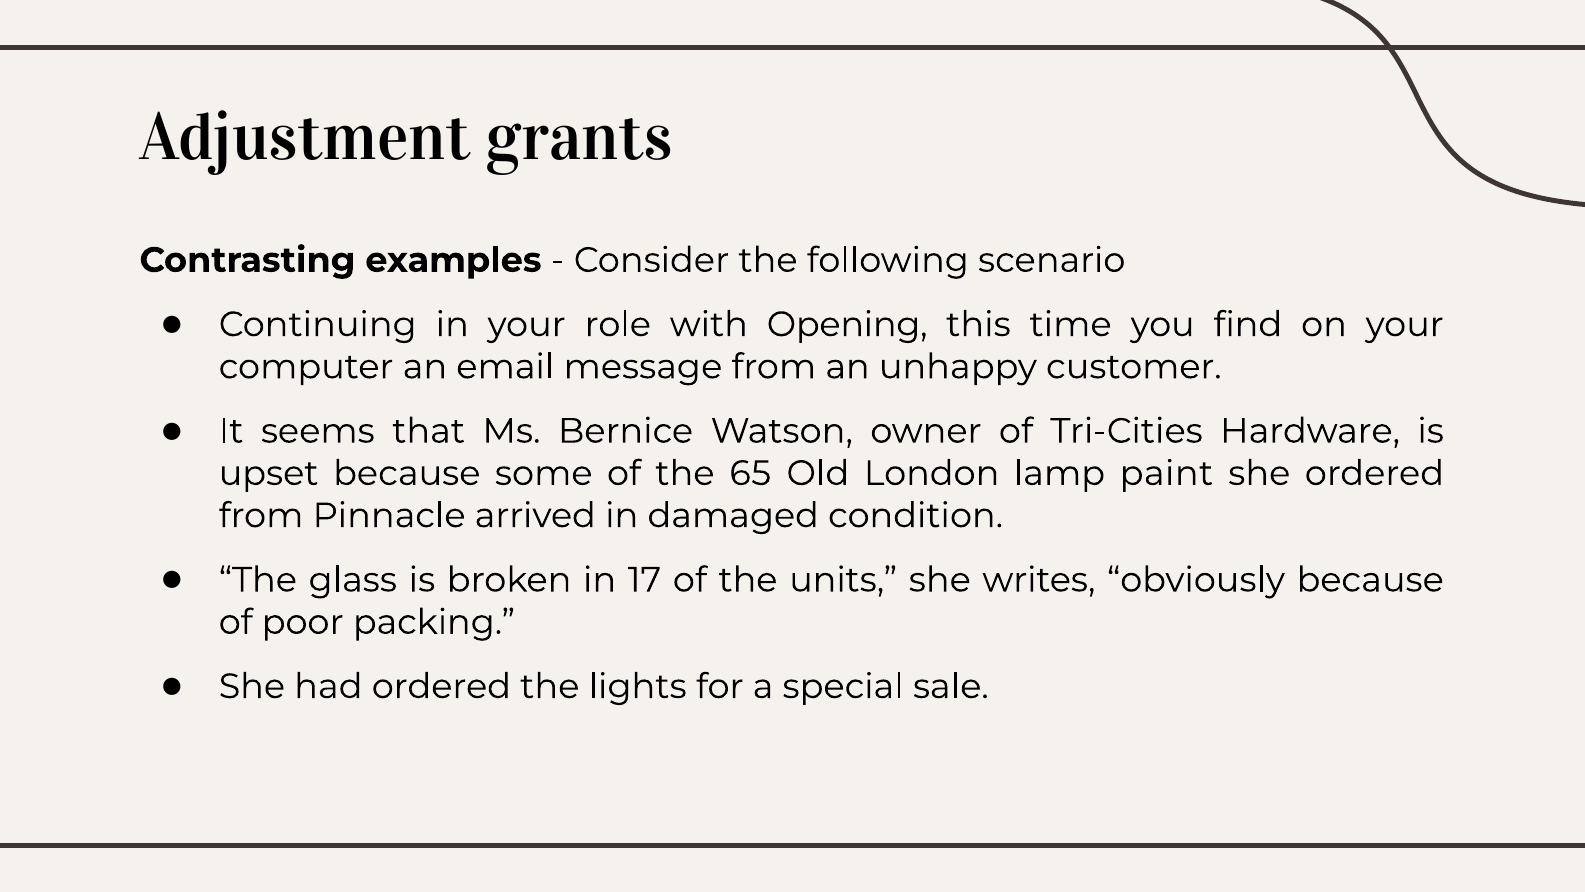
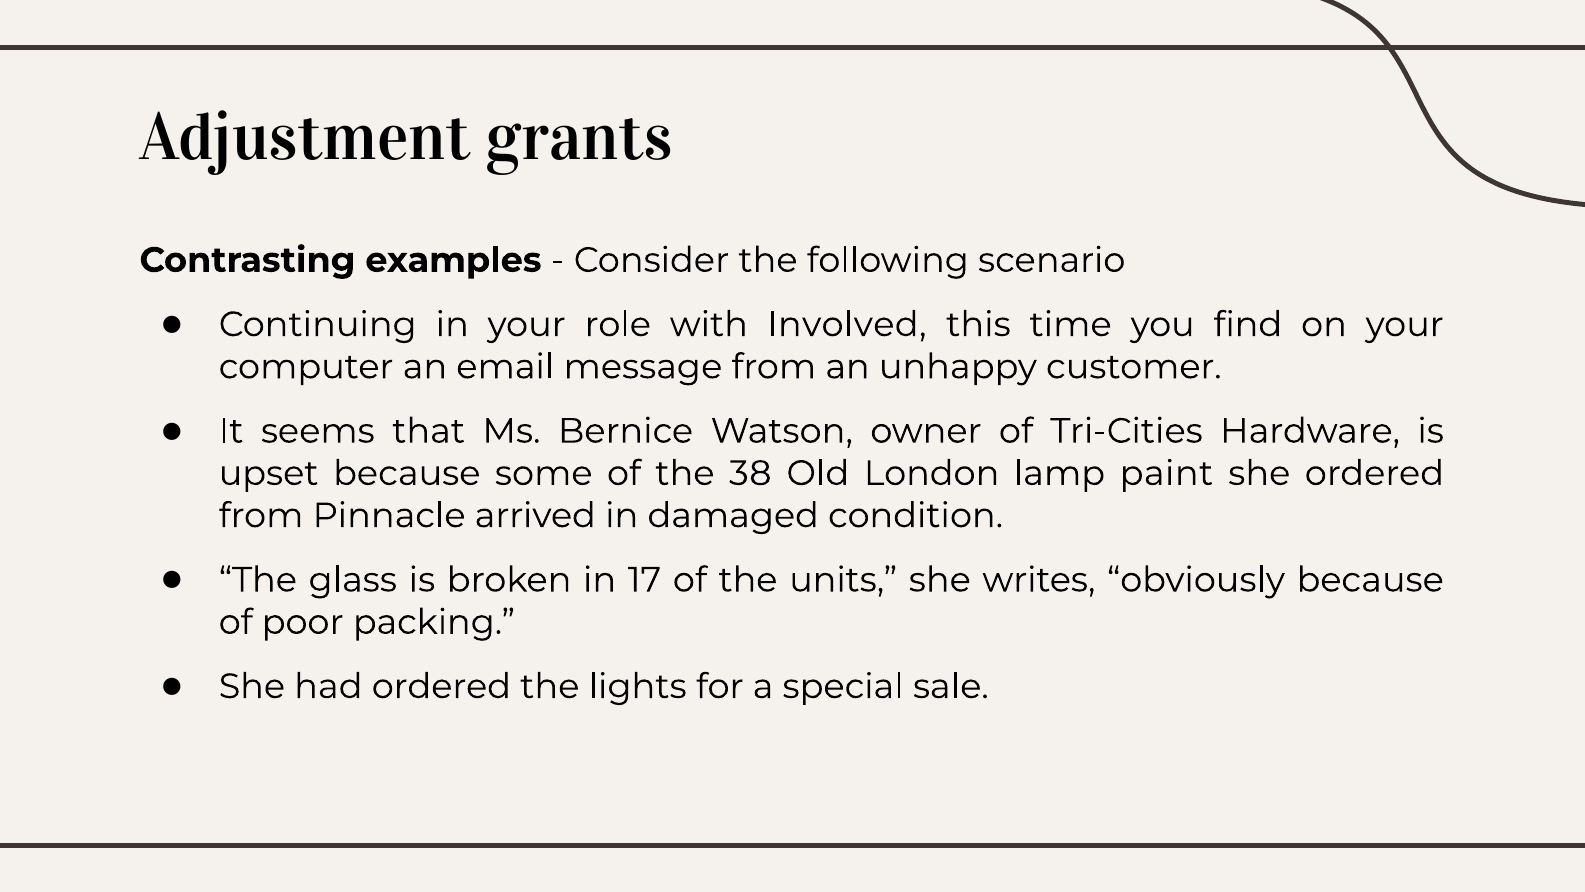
Opening: Opening -> Involved (847, 324)
65: 65 -> 38 (750, 473)
